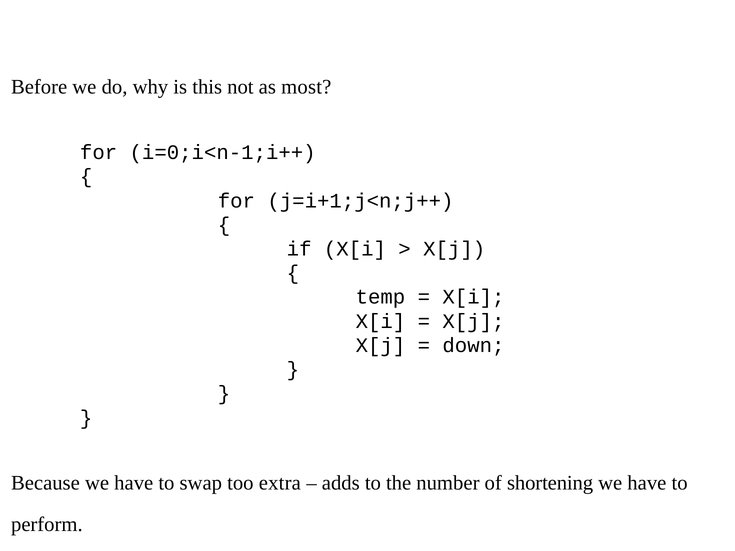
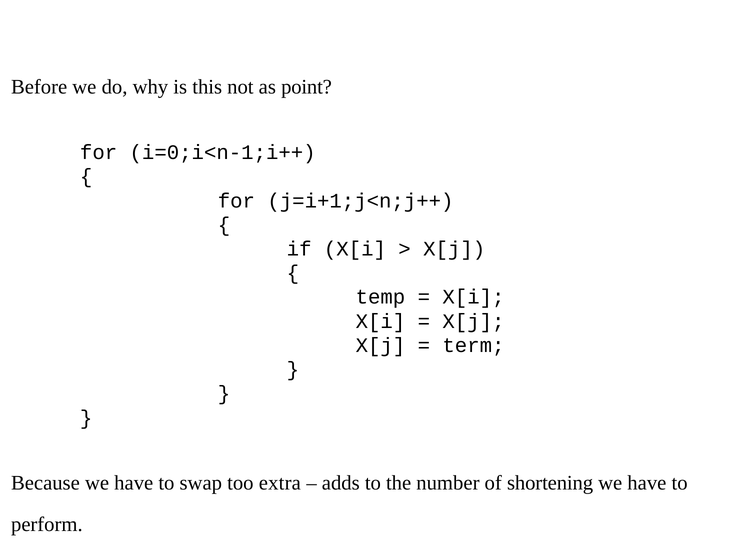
most: most -> point (306, 87)
down: down -> term (473, 346)
